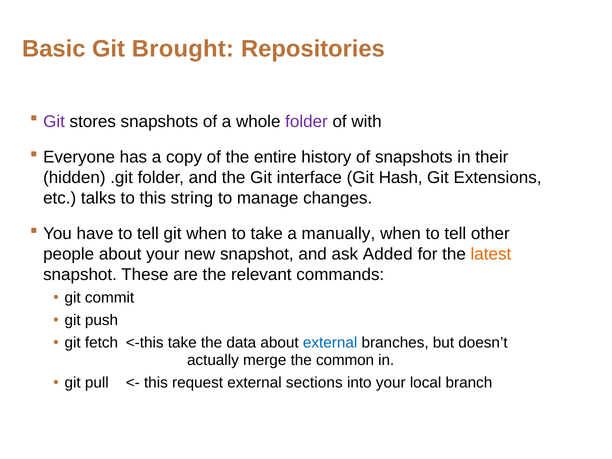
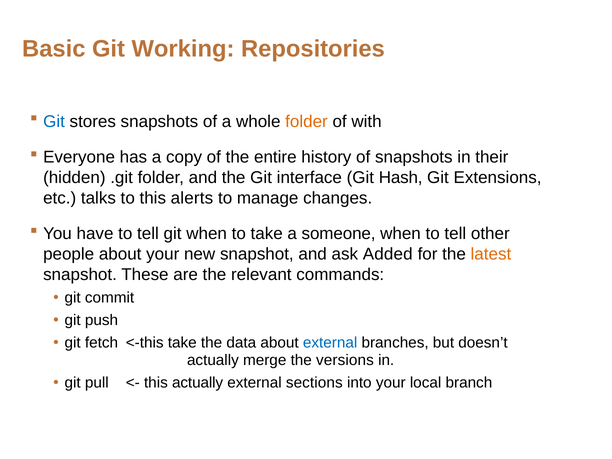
Brought: Brought -> Working (183, 49)
Git colour: purple -> blue (54, 122)
folder colour: purple -> orange (307, 122)
string: string -> alerts (192, 198)
manually: manually -> someone (339, 234)
common: common -> versions (345, 360)
this request: request -> actually (198, 383)
